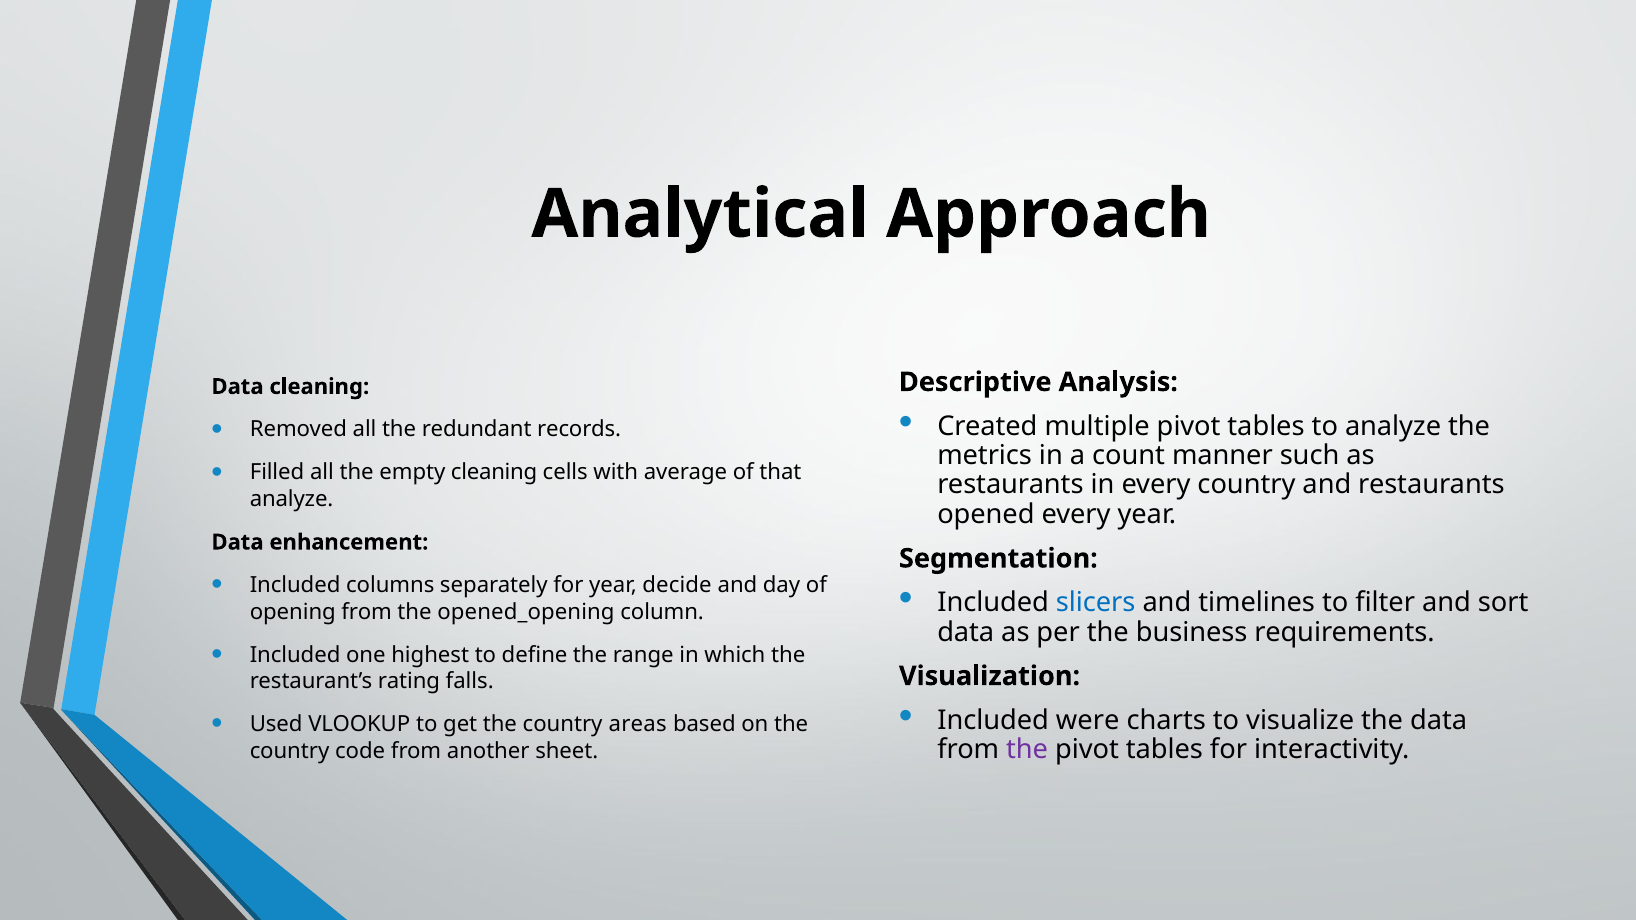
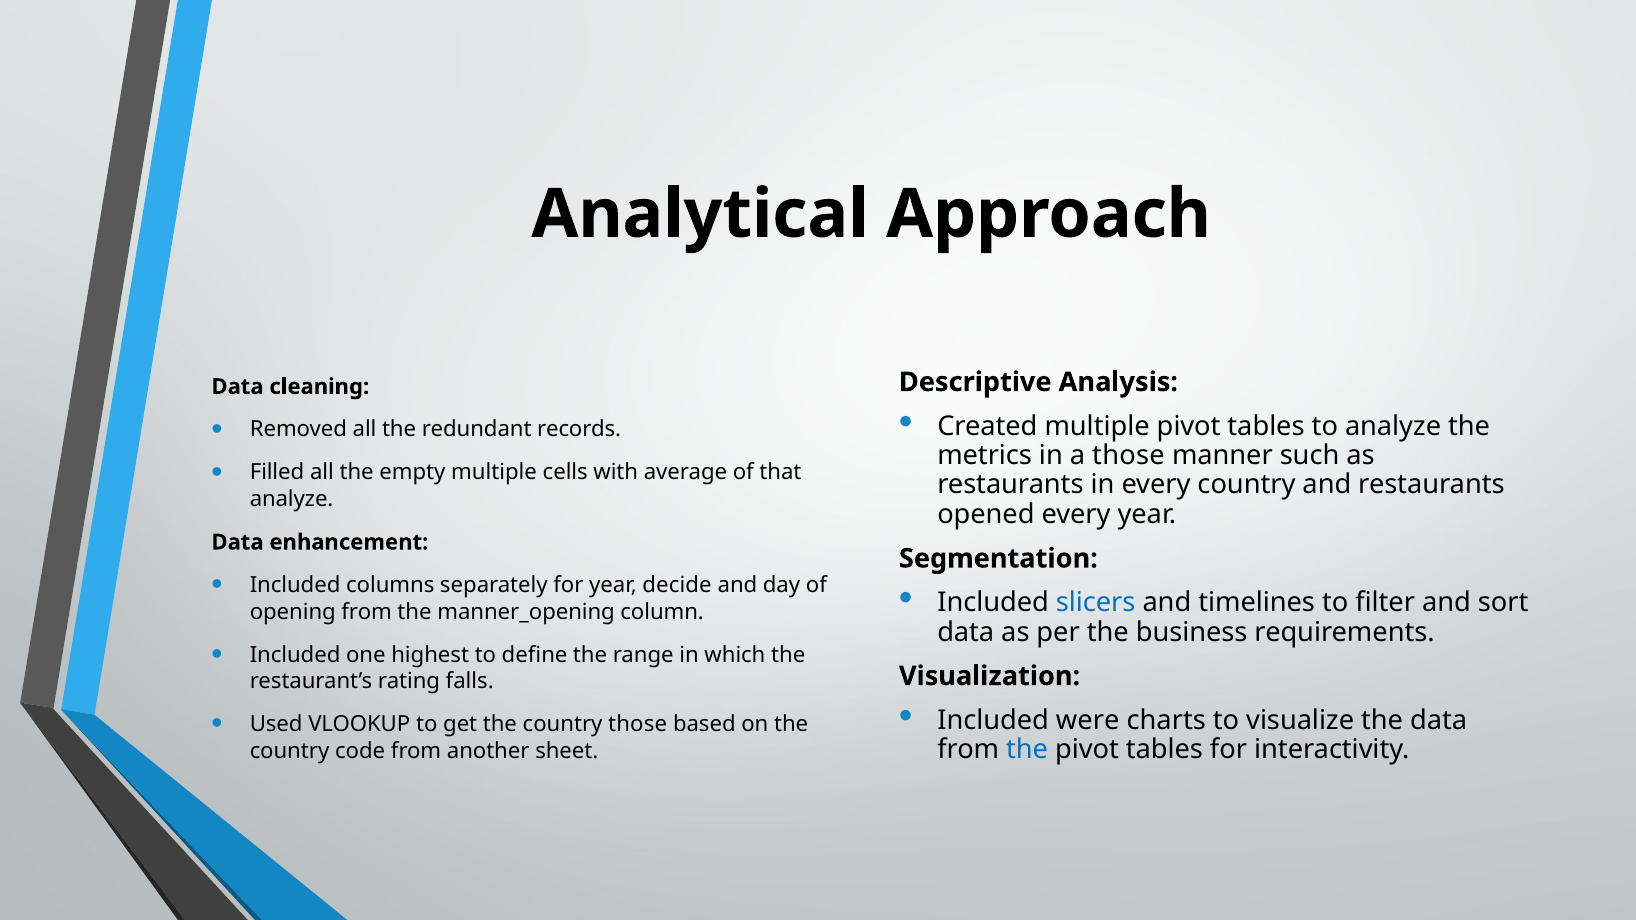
a count: count -> those (1128, 456)
empty cleaning: cleaning -> multiple (494, 473)
opened_opening: opened_opening -> manner_opening (526, 612)
country areas: areas -> those (638, 725)
the colour: purple -> blue (1027, 750)
